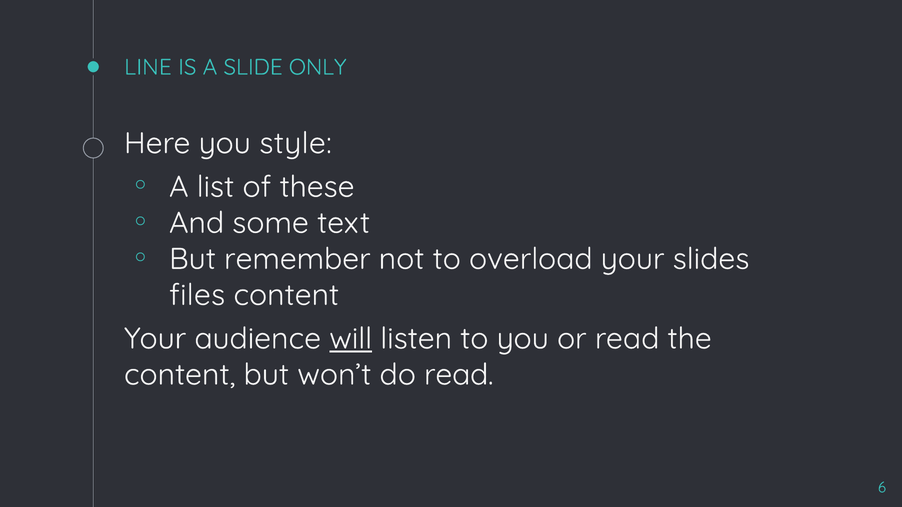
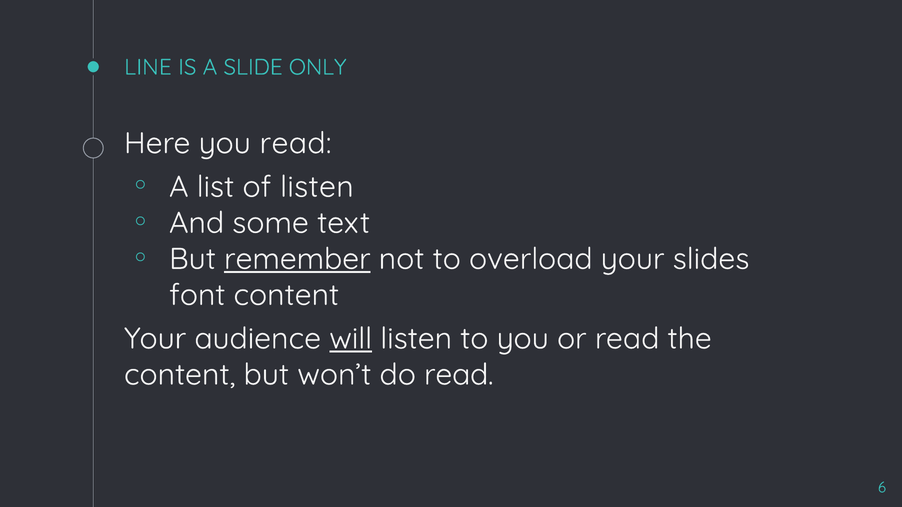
you style: style -> read (296, 143)
of these: these -> listen (317, 187)
remember underline: none -> present (297, 259)
files: files -> font (197, 295)
